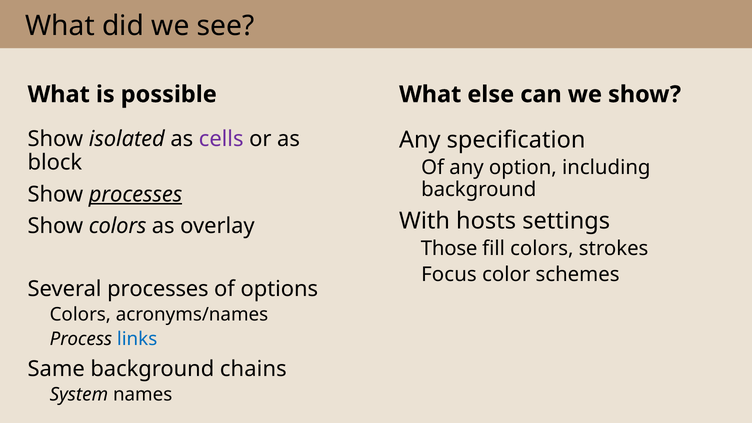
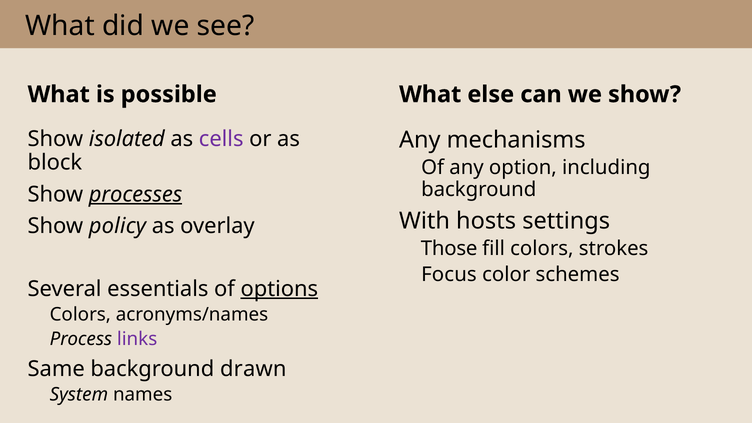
specification: specification -> mechanisms (516, 140)
Show colors: colors -> policy (117, 226)
Several processes: processes -> essentials (158, 289)
options underline: none -> present (279, 289)
links colour: blue -> purple (137, 339)
chains: chains -> drawn (253, 369)
